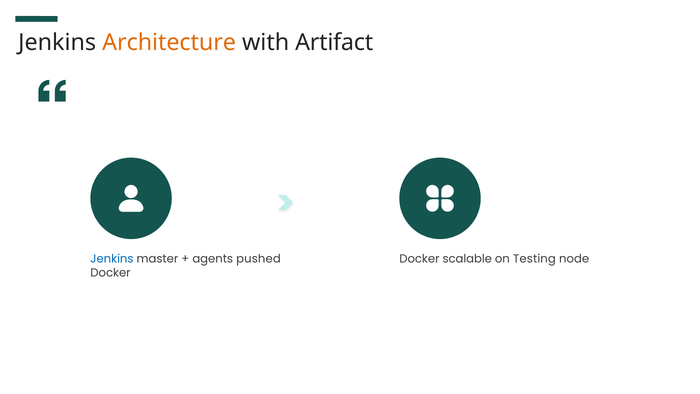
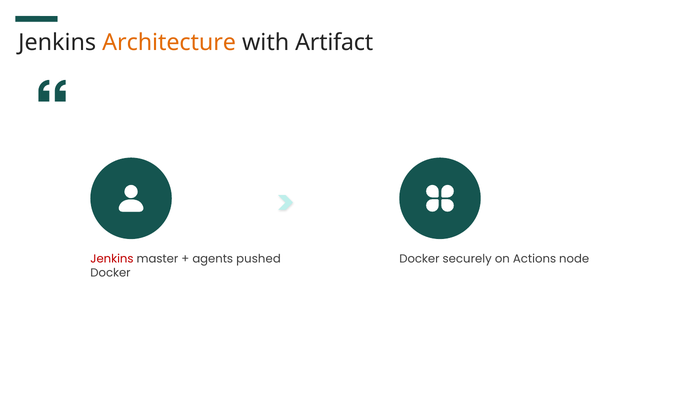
Jenkins colour: blue -> red (112, 259)
scalable: scalable -> securely (467, 259)
Testing: Testing -> Actions (534, 259)
